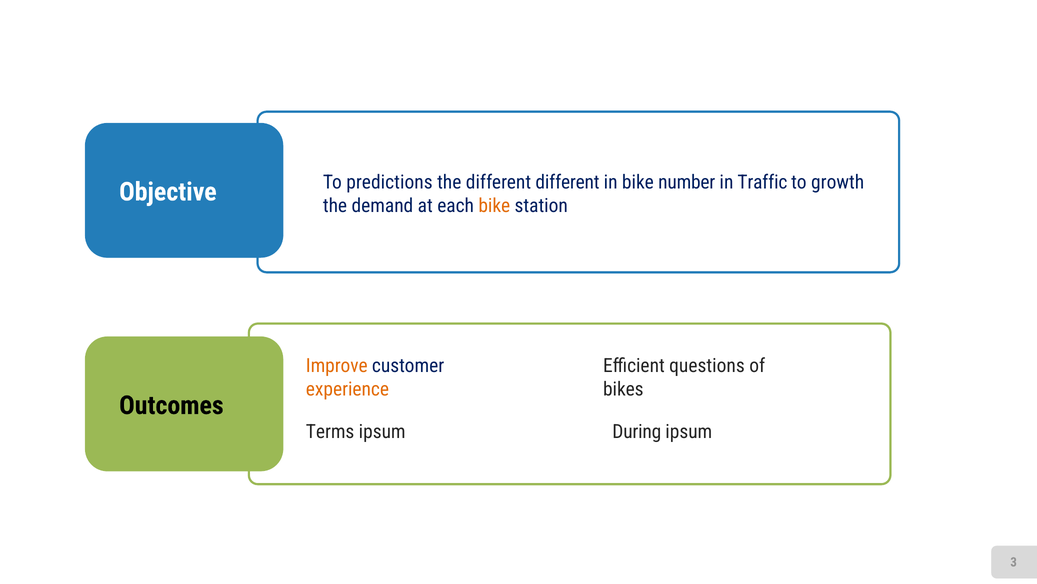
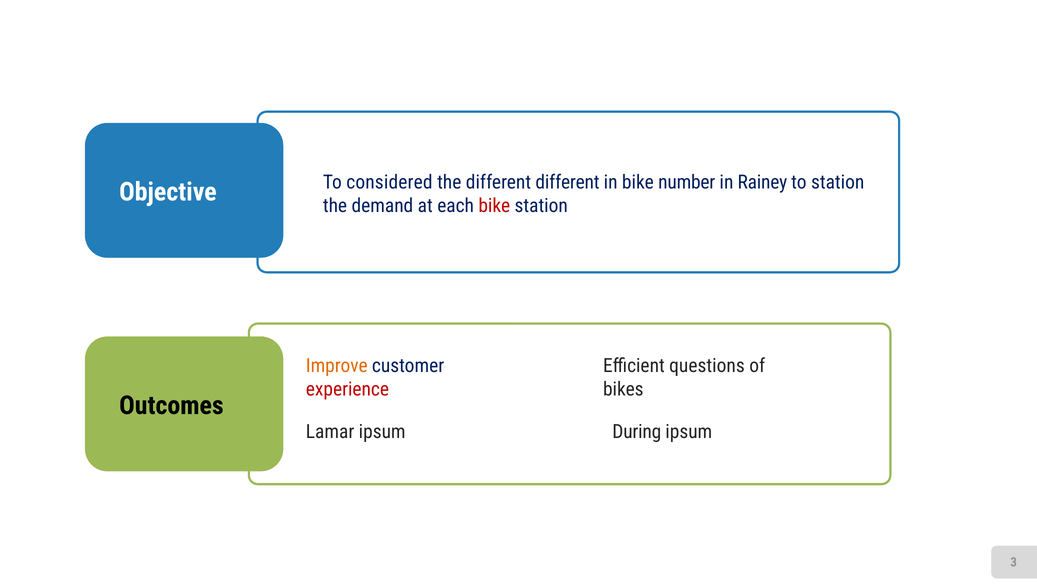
predictions: predictions -> considered (389, 182)
Traffic: Traffic -> Rainey (762, 182)
to growth: growth -> station (838, 182)
bike colour: orange -> red (494, 206)
experience colour: orange -> red (347, 389)
Terms: Terms -> Lamar (330, 431)
